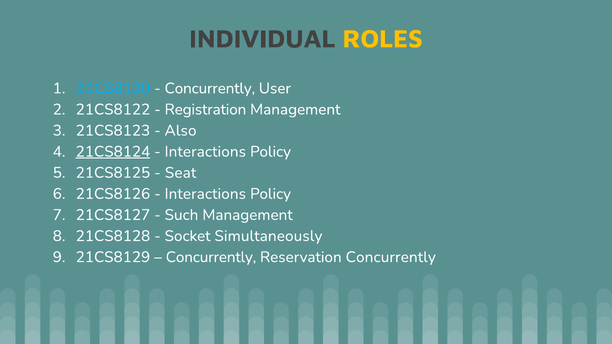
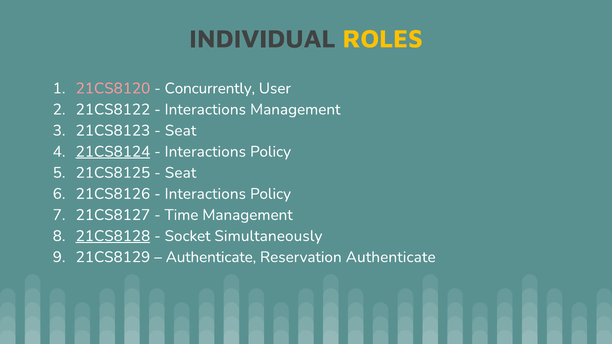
21CS8120 colour: light blue -> pink (113, 88)
Registration: Registration -> Interactions (205, 109)
Also: Also -> Seat (181, 131)
Such: Such -> Time (181, 215)
21CS8128 underline: none -> present (113, 236)
Concurrently: Concurrently -> Authenticate (211, 257)
Reservation Concurrently: Concurrently -> Authenticate (391, 257)
